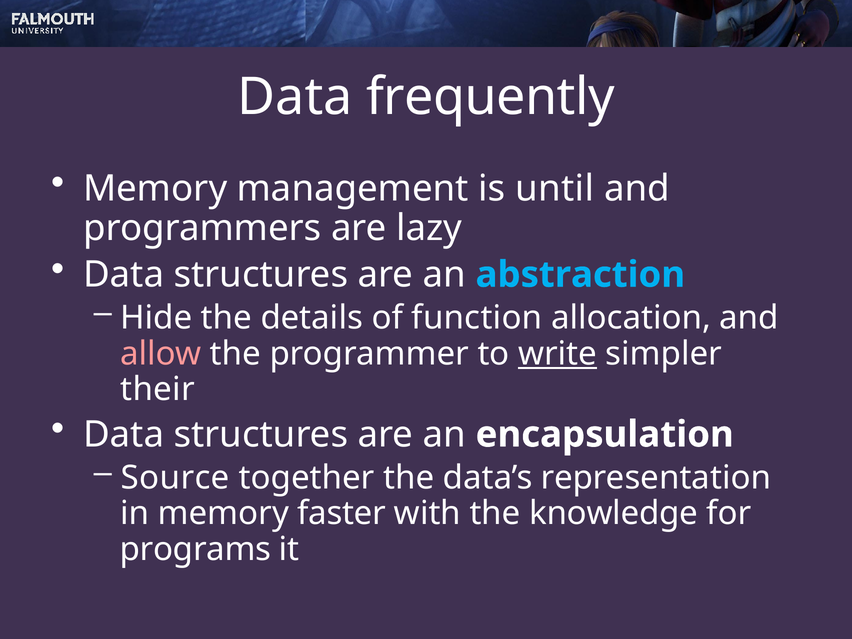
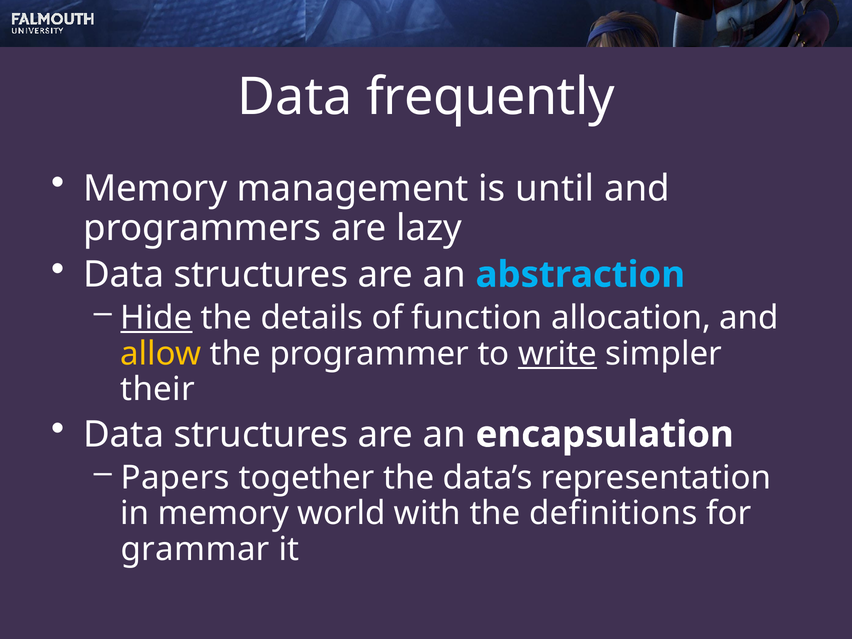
Hide underline: none -> present (156, 318)
allow colour: pink -> yellow (161, 354)
Source: Source -> Papers (175, 478)
faster: faster -> world (342, 514)
knowledge: knowledge -> definitions (613, 514)
programs: programs -> grammar (195, 549)
